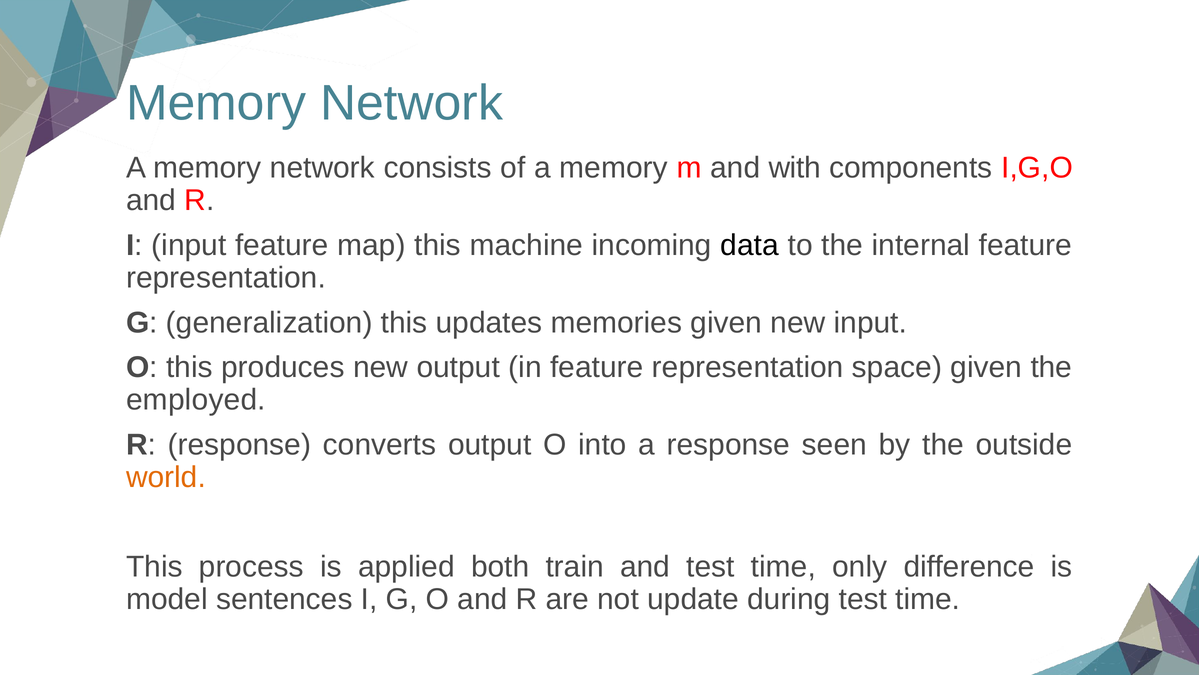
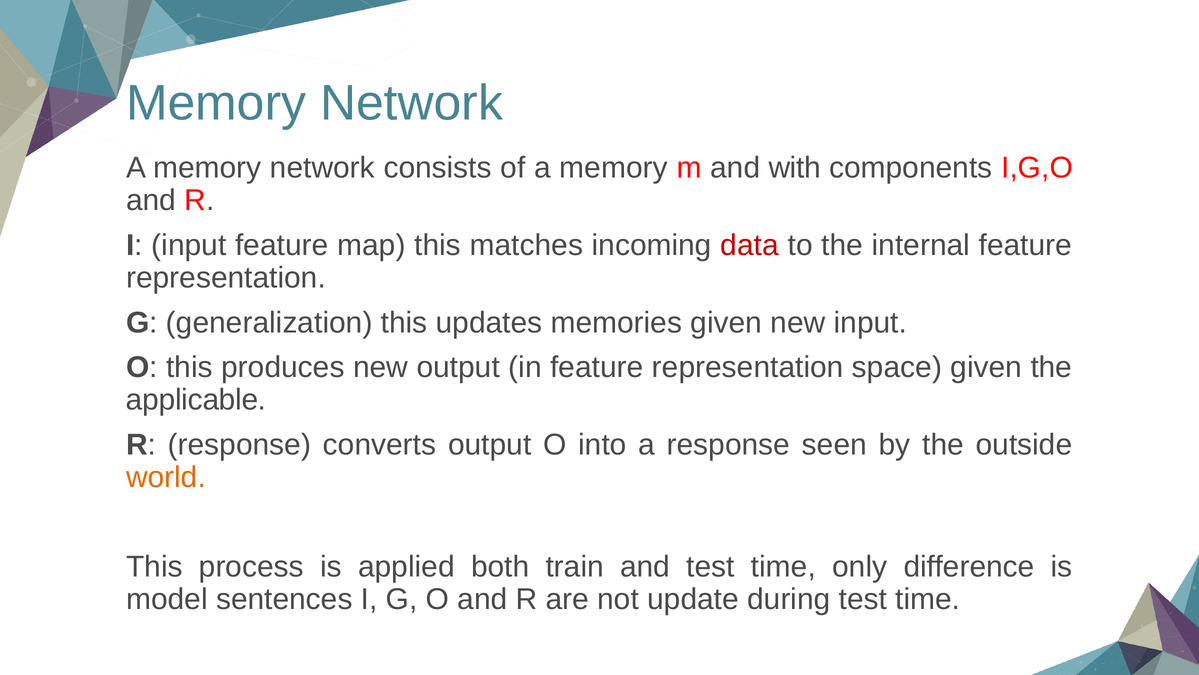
machine: machine -> matches (526, 245)
data colour: black -> red (750, 245)
employed: employed -> applicable (196, 400)
